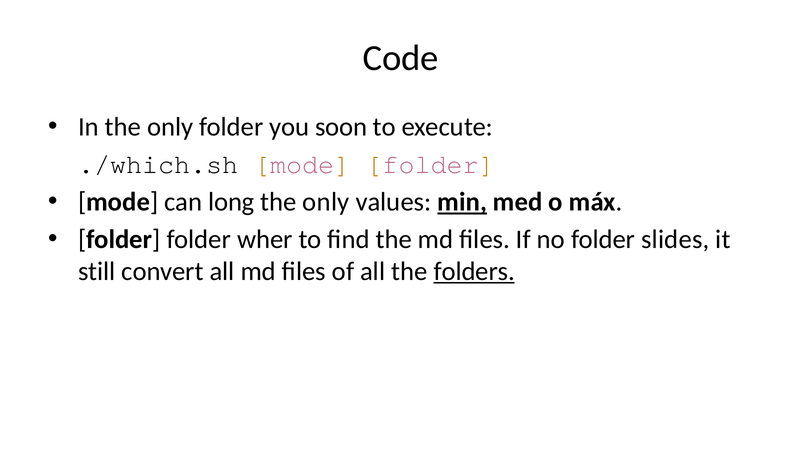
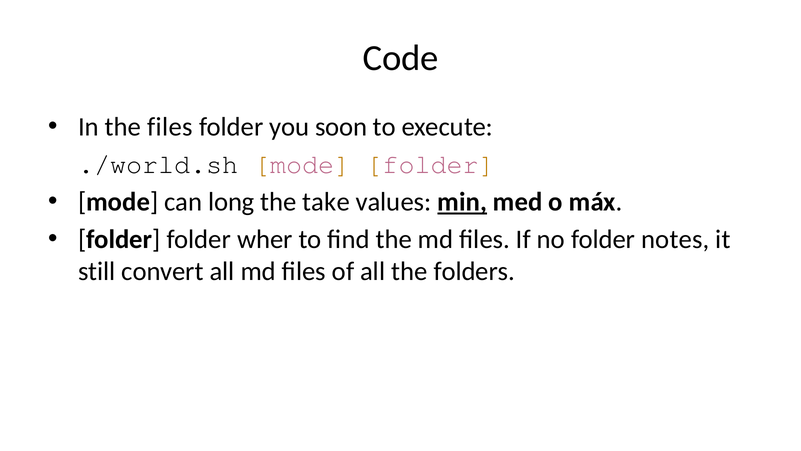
In the only: only -> files (170, 127)
./which.sh: ./which.sh -> ./world.sh (158, 164)
only: only -> take (326, 202)
slides: slides -> notes (675, 239)
folders underline: present -> none (474, 271)
